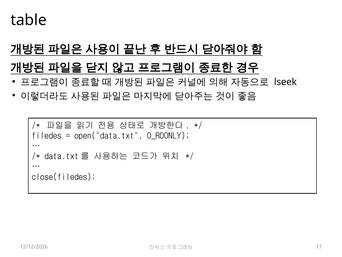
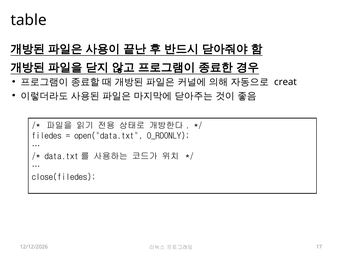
lseek: lseek -> creat (285, 82)
